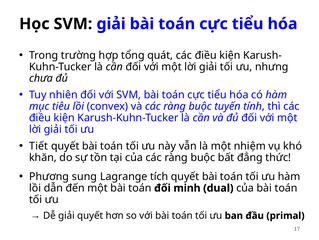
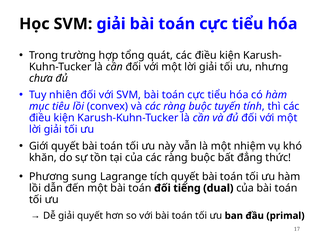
Tiết: Tiết -> Giới (39, 146)
minh: minh -> tiếng (187, 188)
